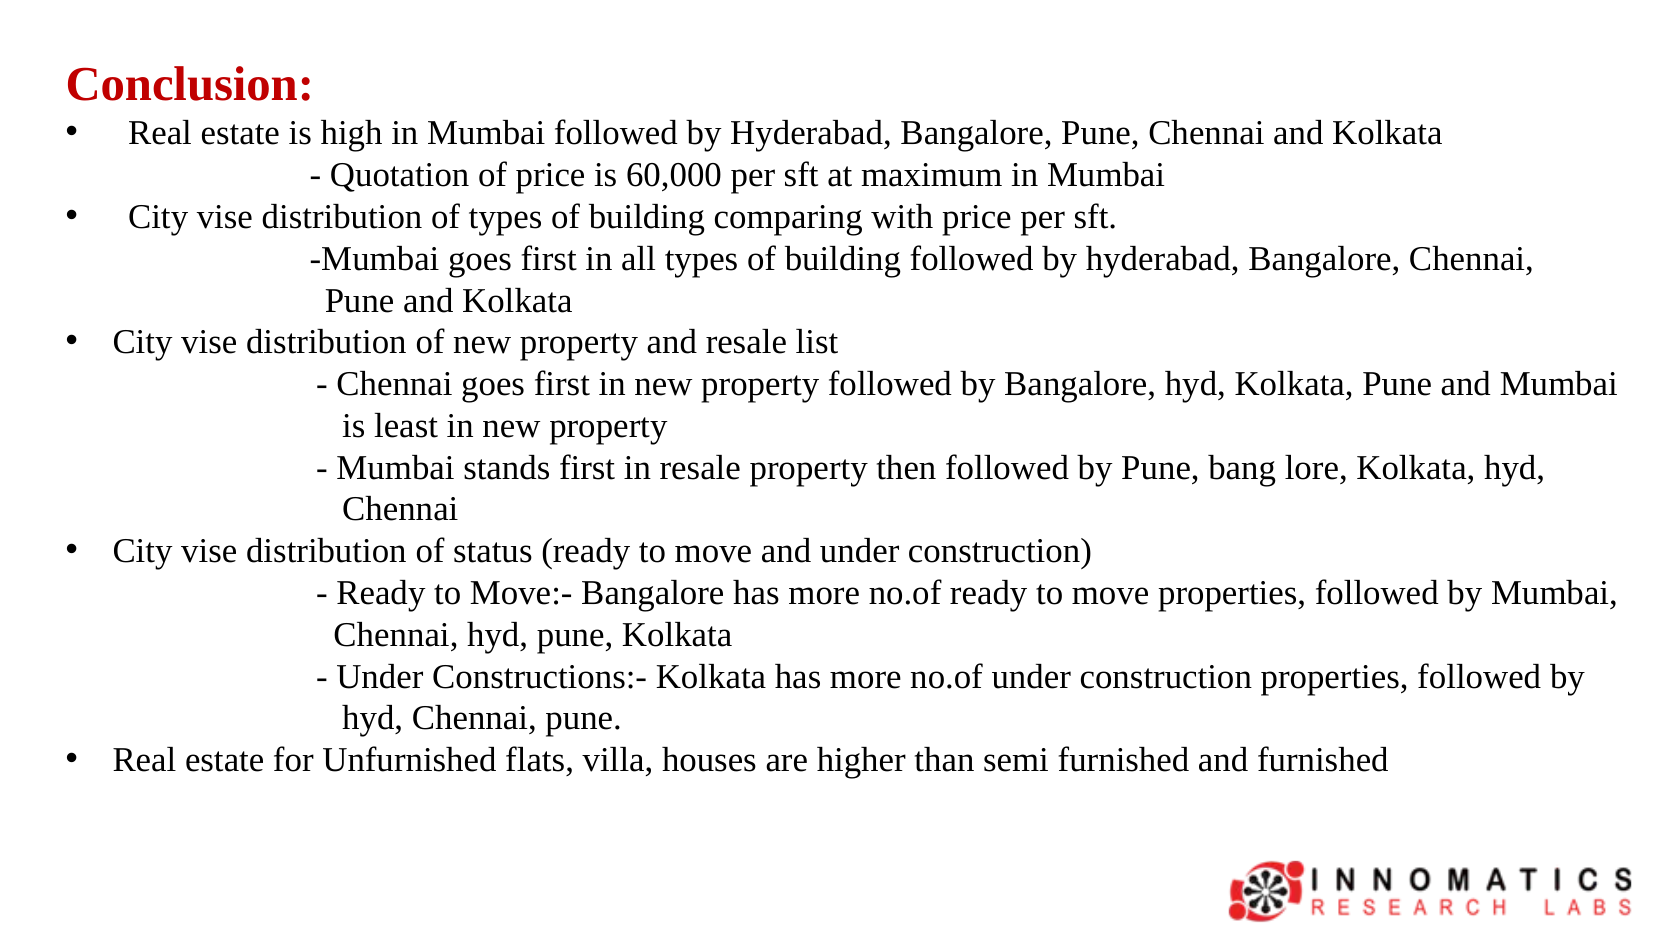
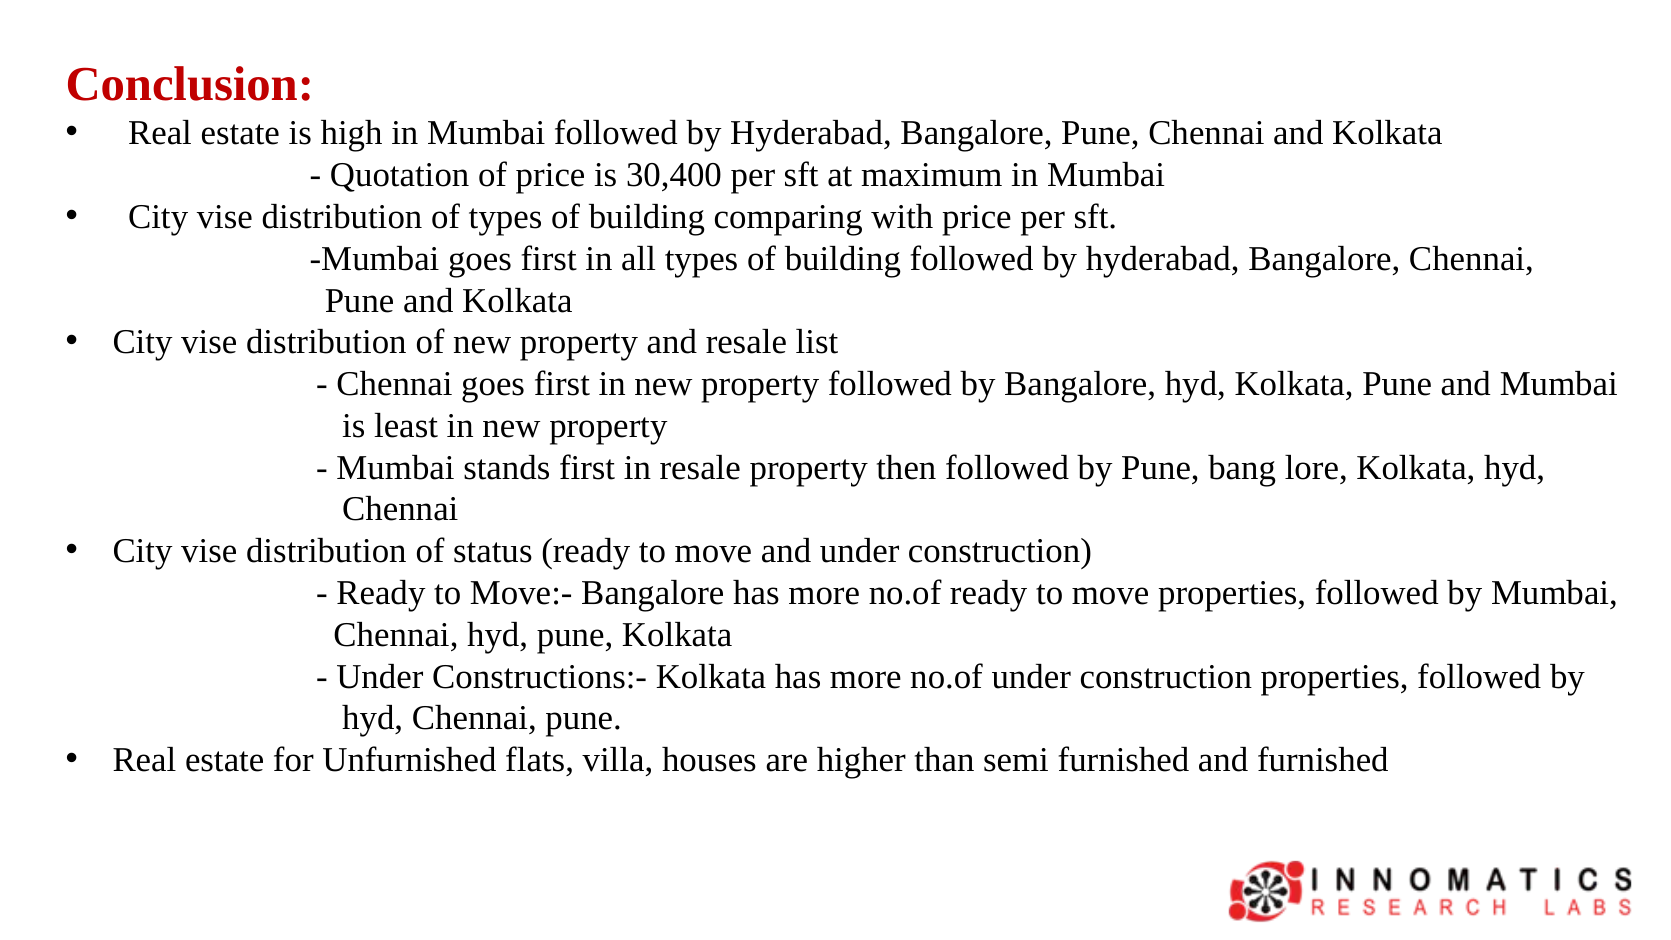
60,000: 60,000 -> 30,400 (674, 175)
